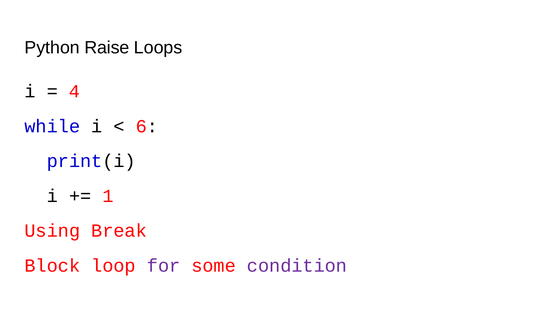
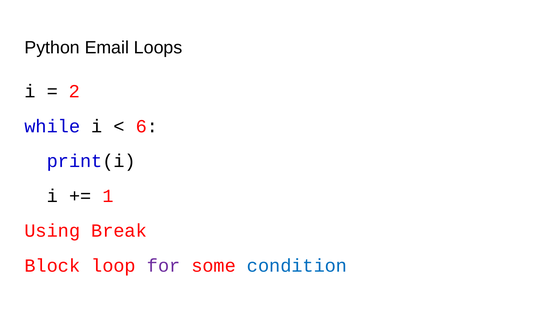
Raise: Raise -> Email (107, 48)
4: 4 -> 2 (75, 91)
condition colour: purple -> blue (297, 266)
